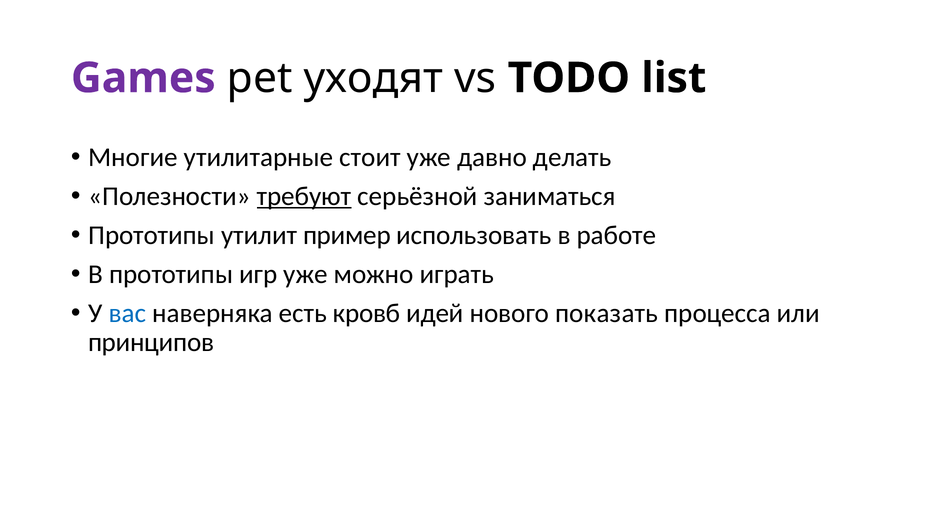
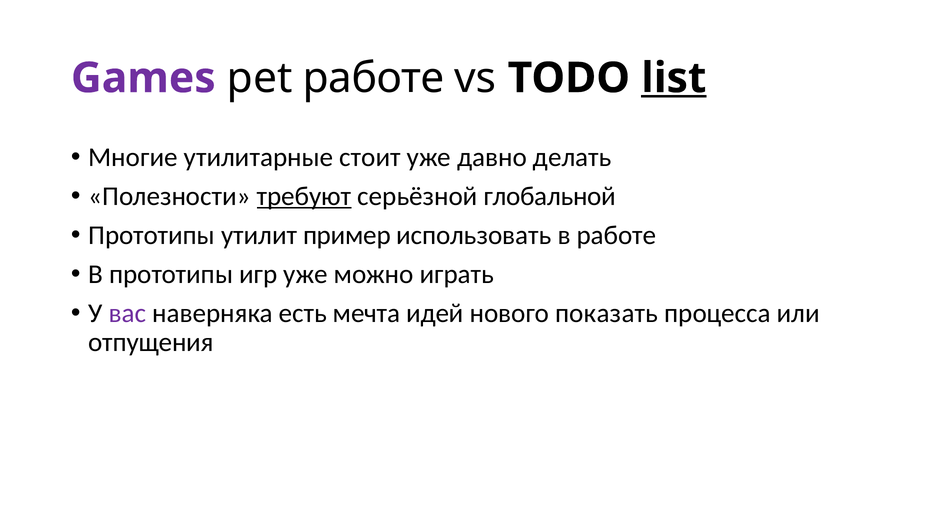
pet уходят: уходят -> работе (374, 78)
list underline: none -> present (674, 78)
заниматься: заниматься -> глобальной (550, 196)
вас colour: blue -> purple (127, 313)
кровб: кровб -> мечта (367, 313)
принципов: принципов -> отпущения (151, 343)
